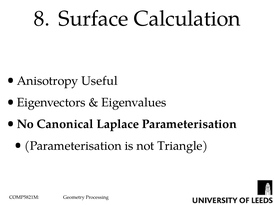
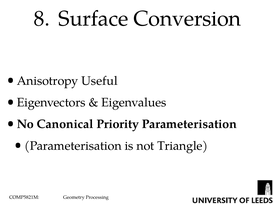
Calculation: Calculation -> Conversion (187, 19)
Laplace: Laplace -> Priority (118, 124)
